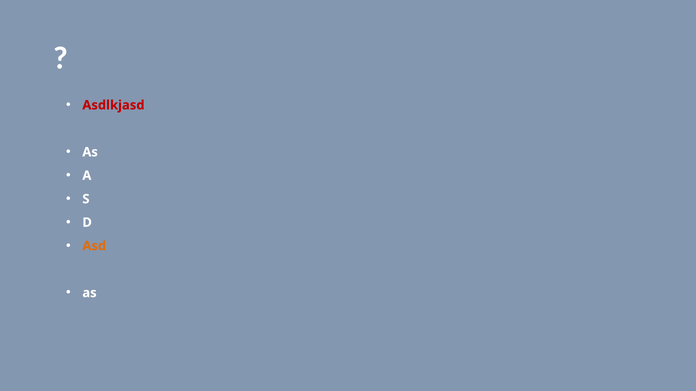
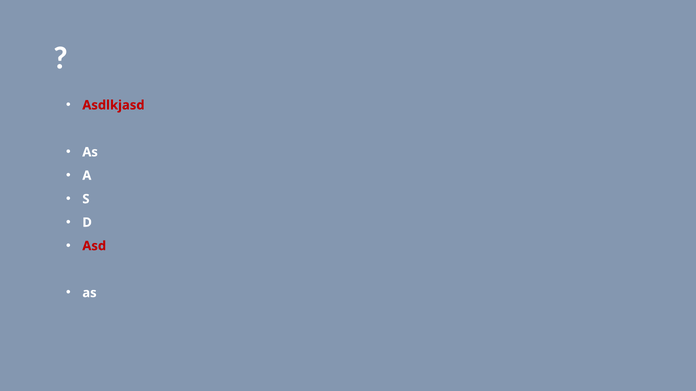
Asd colour: orange -> red (94, 246)
